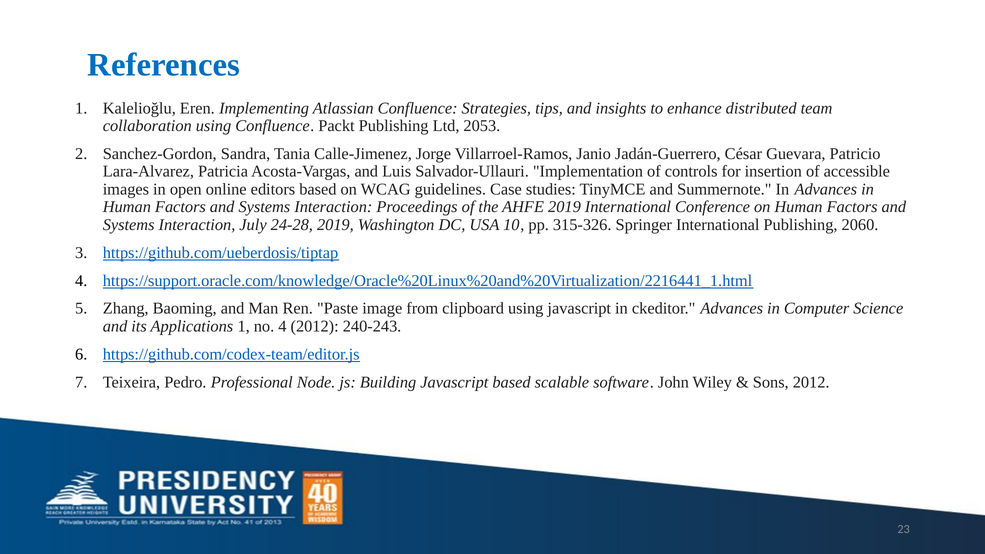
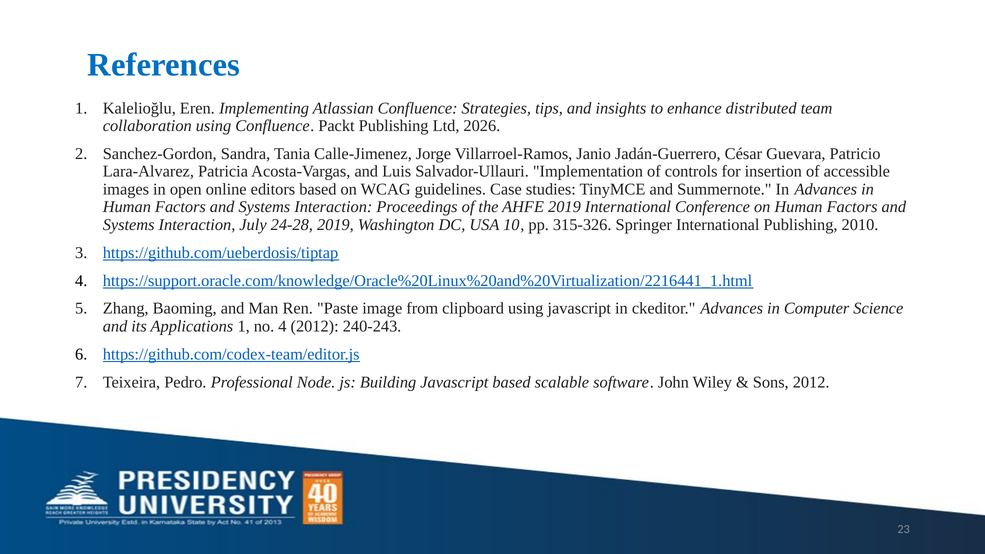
2053: 2053 -> 2026 (482, 126)
2060: 2060 -> 2010 (860, 225)
